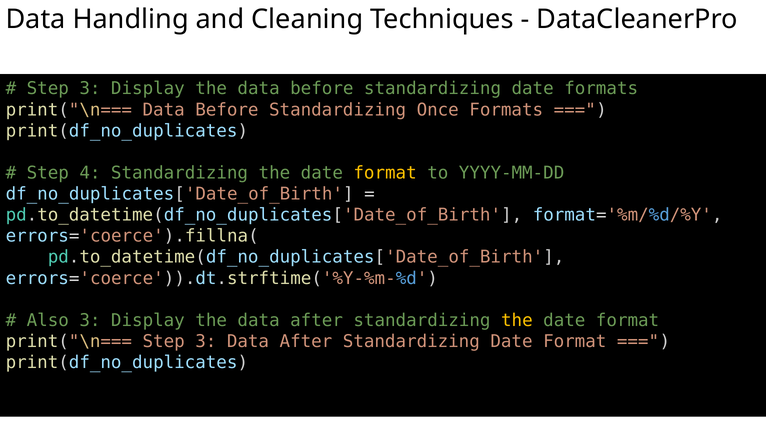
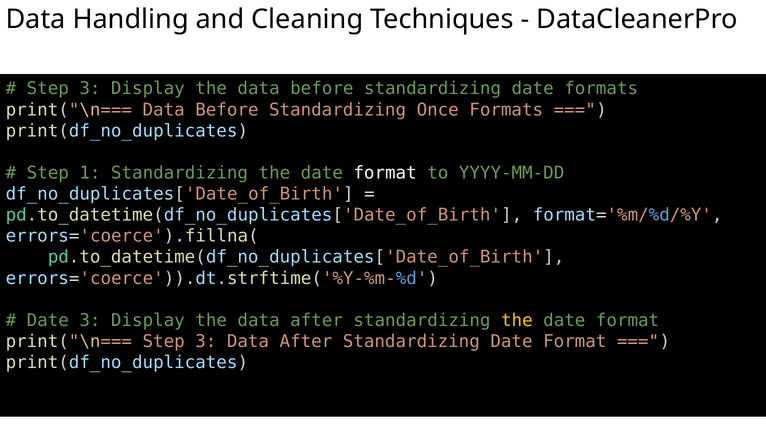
4: 4 -> 1 (90, 173)
format colour: yellow -> white (385, 173)
Also: Also -> Date (48, 320)
